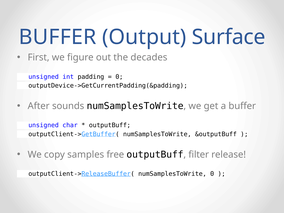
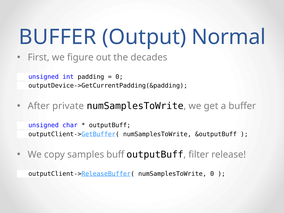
Surface: Surface -> Normal (229, 37)
sounds: sounds -> private (68, 106)
free: free -> buff (115, 155)
